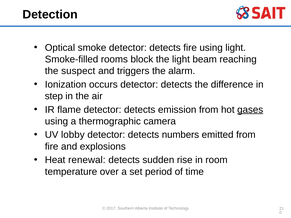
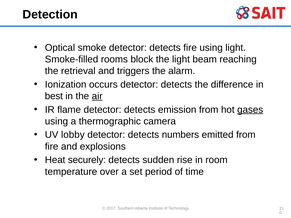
suspect: suspect -> retrieval (78, 71)
step: step -> best (54, 96)
air underline: none -> present (97, 96)
renewal: renewal -> securely (87, 160)
